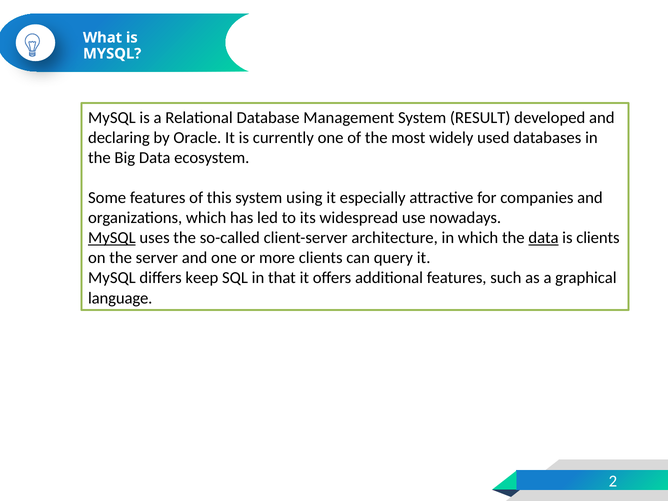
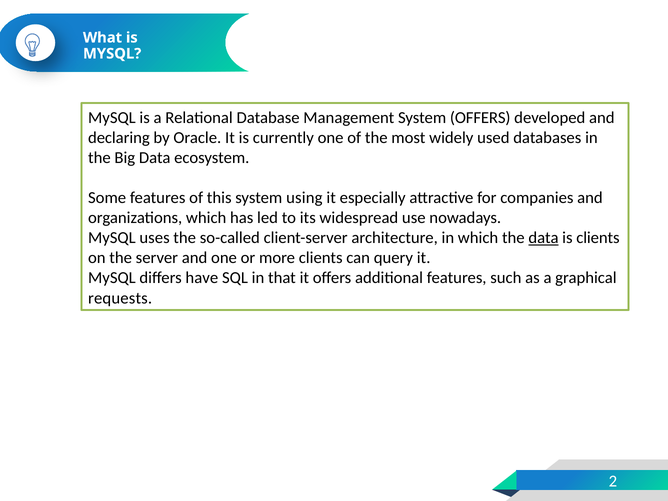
RESULT: RESULT -> OFFERS (480, 118)
MySQL underline: present -> none (112, 238)
keep: keep -> have (202, 278)
language: language -> requests (120, 298)
